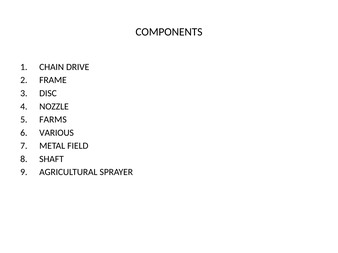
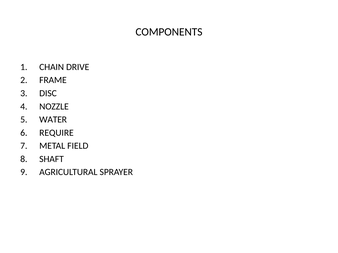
FARMS: FARMS -> WATER (53, 120)
VARIOUS: VARIOUS -> REQUIRE (56, 133)
